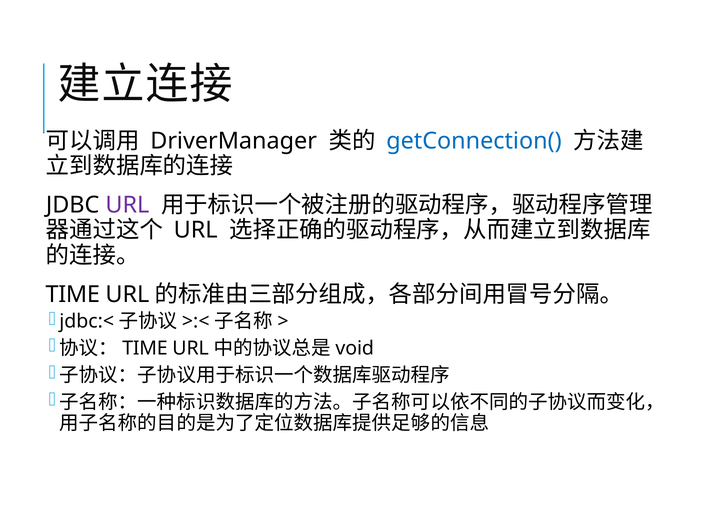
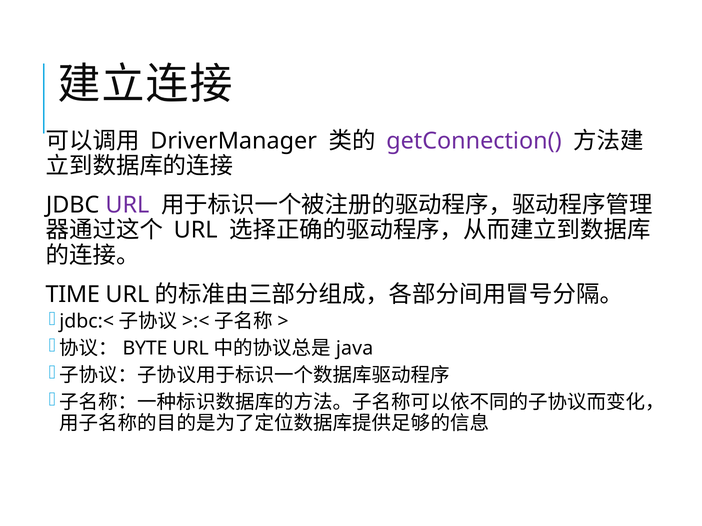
getConnection( colour: blue -> purple (474, 141)
TIME: TIME -> BYTE (145, 349)
void: void -> java (355, 349)
